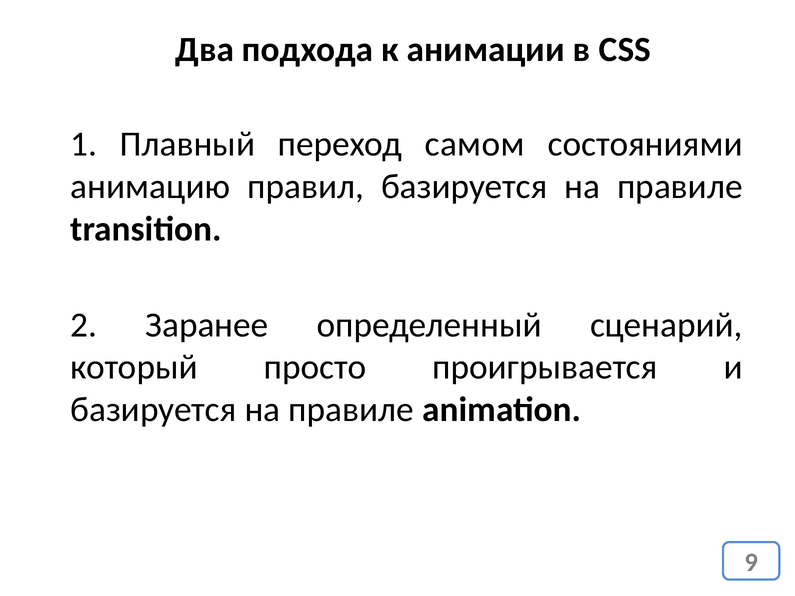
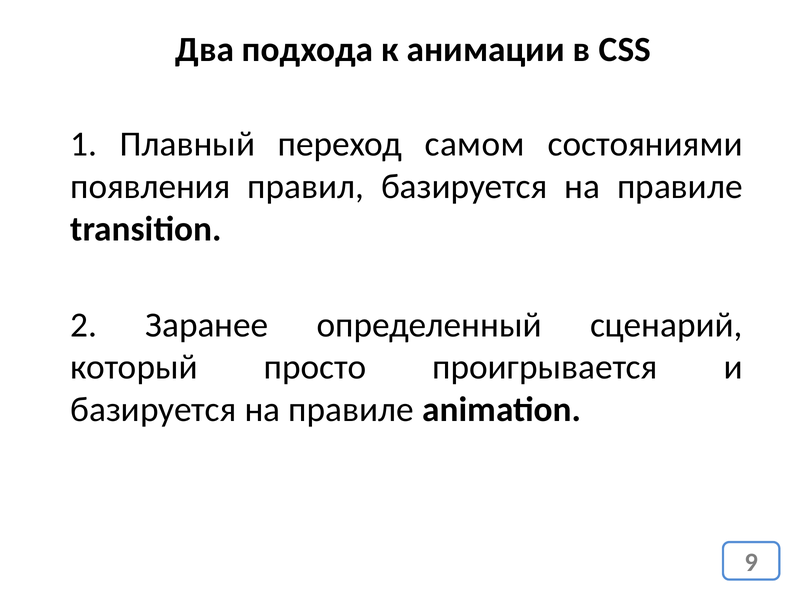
анимацию: анимацию -> появления (150, 187)
